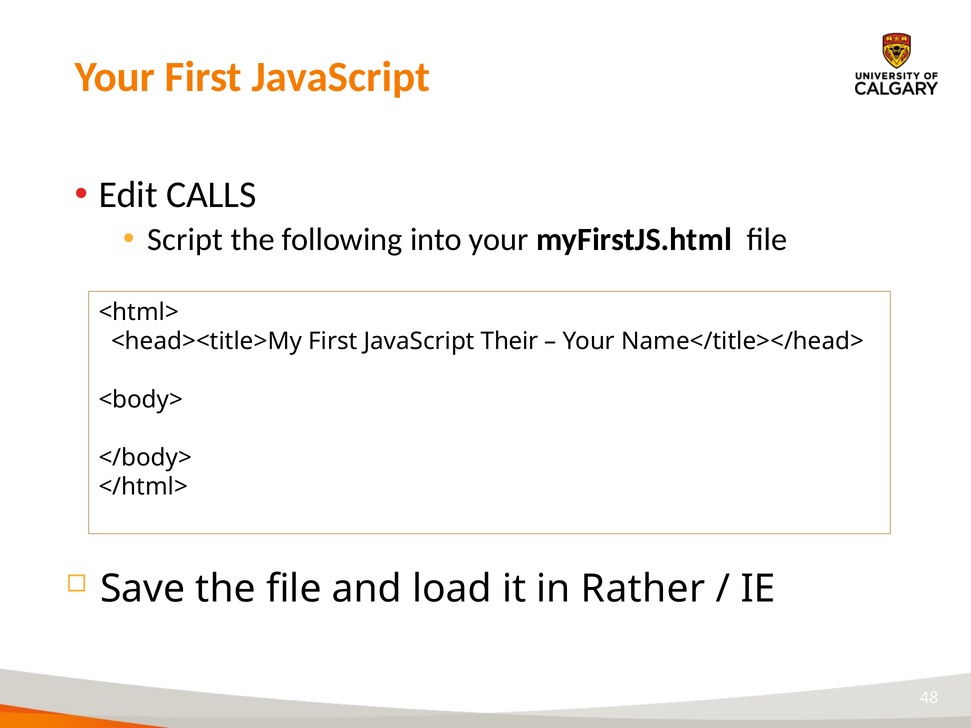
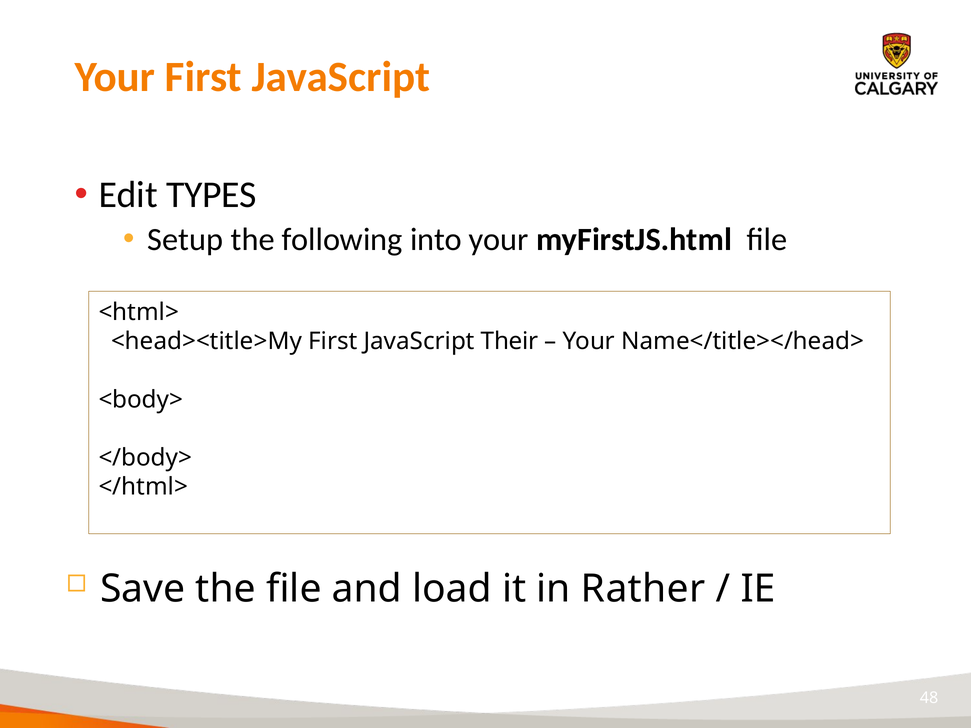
CALLS: CALLS -> TYPES (211, 195)
Script: Script -> Setup (185, 240)
